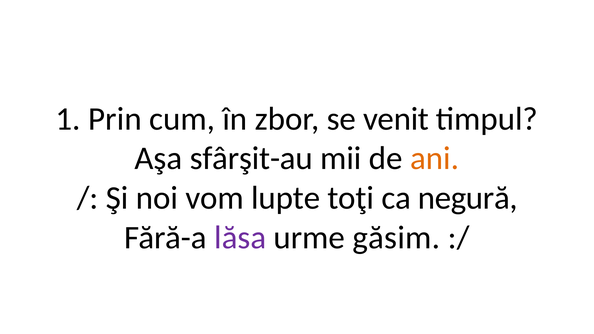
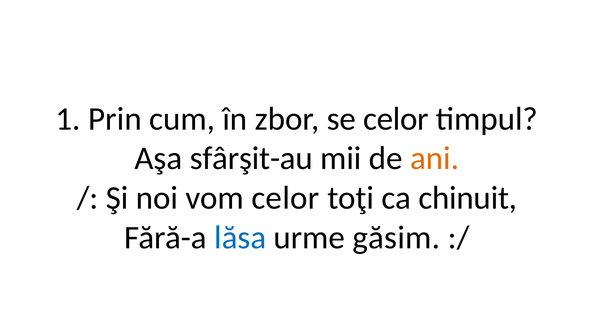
se venit: venit -> celor (396, 119)
vom lupte: lupte -> celor (285, 198)
negură: negură -> chinuit (468, 198)
lăsa colour: purple -> blue (240, 238)
